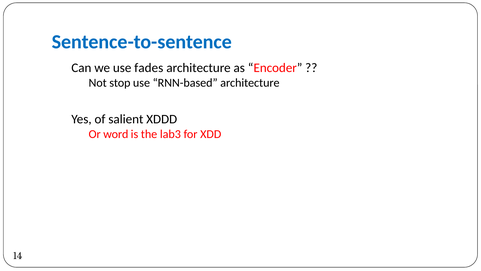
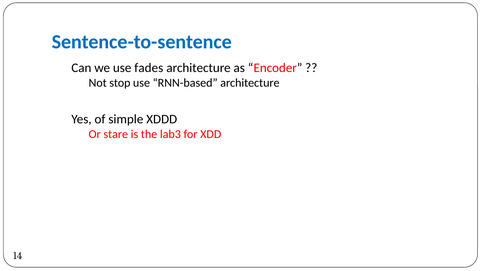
salient: salient -> simple (126, 119)
word: word -> stare (116, 134)
